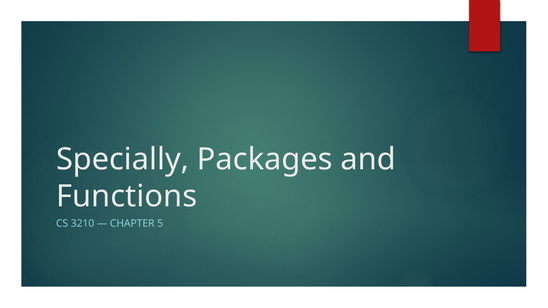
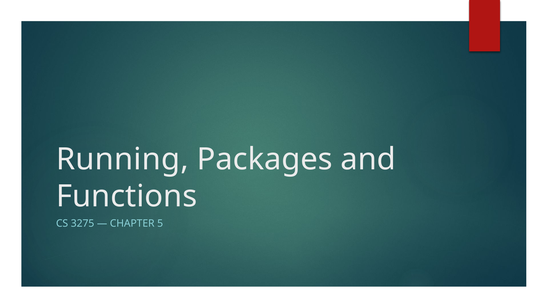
Specially: Specially -> Running (122, 159)
3210: 3210 -> 3275 (83, 224)
